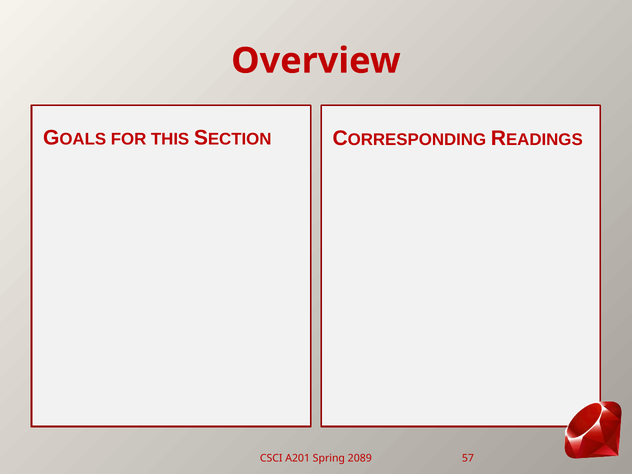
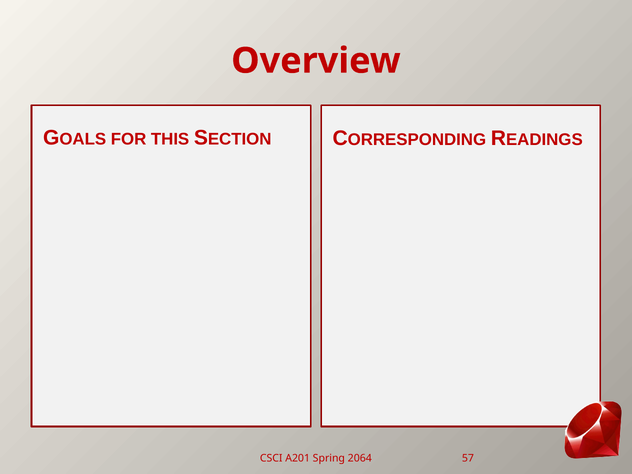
2089: 2089 -> 2064 (360, 458)
